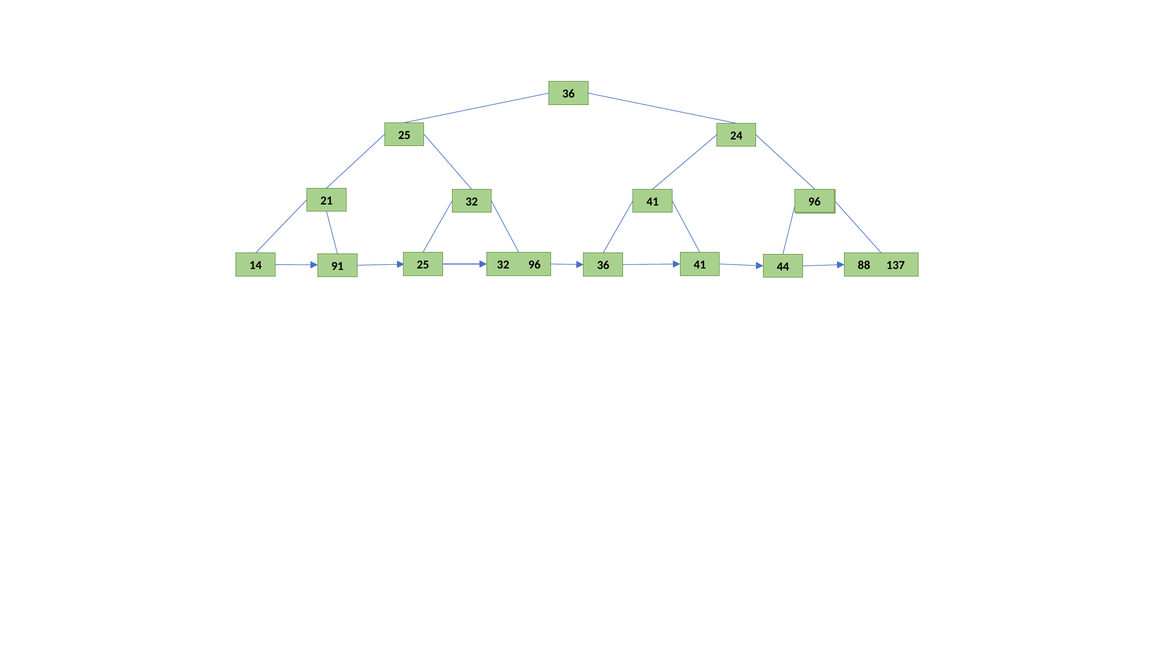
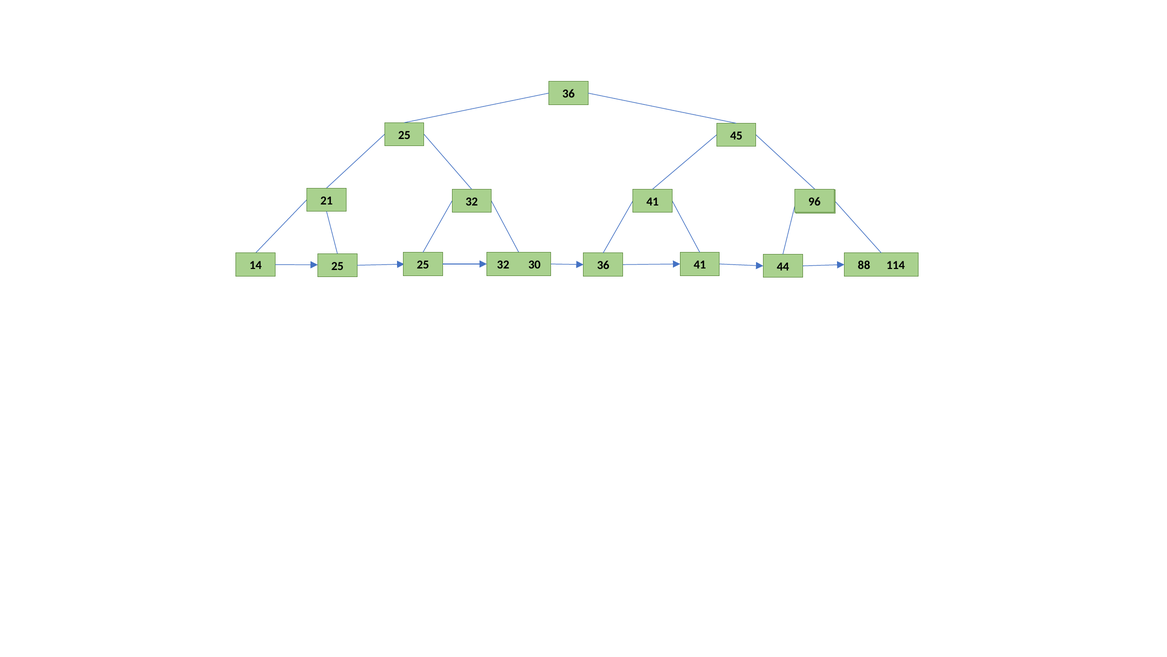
24: 24 -> 45 (736, 136)
32 96: 96 -> 30 (534, 265)
14 91: 91 -> 25 (337, 266)
137: 137 -> 114 (896, 265)
